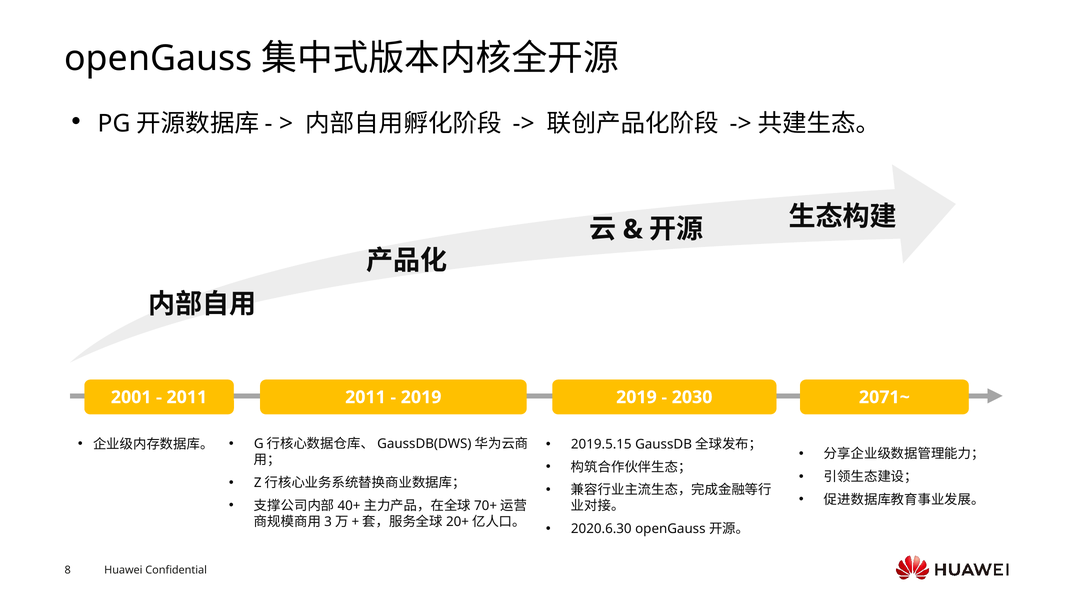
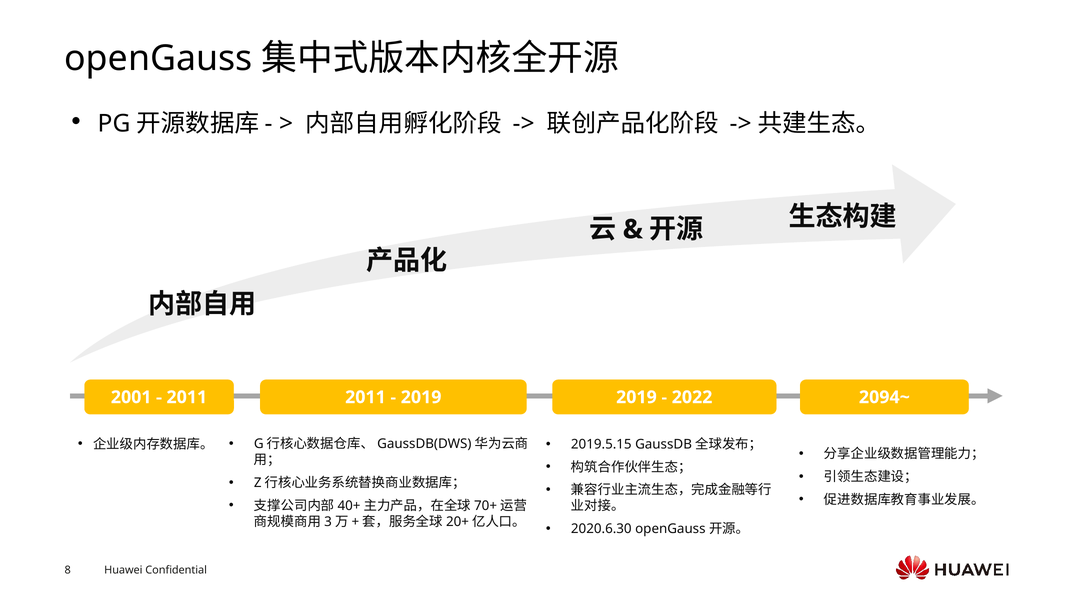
2030: 2030 -> 2022 (692, 397)
2071~: 2071~ -> 2094~ (884, 397)
